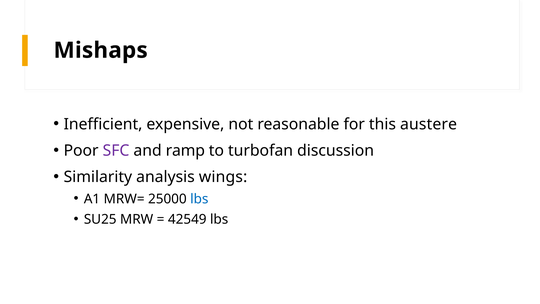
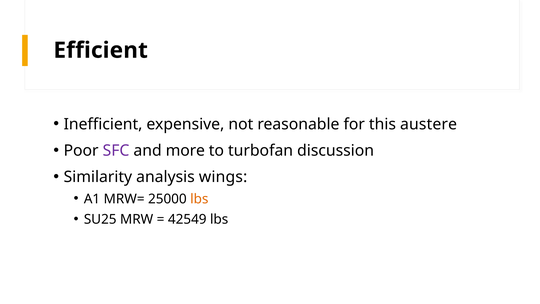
Mishaps: Mishaps -> Efficient (101, 50)
ramp: ramp -> more (185, 151)
lbs colour: blue -> orange (199, 199)
